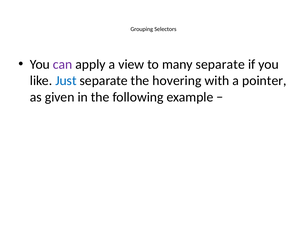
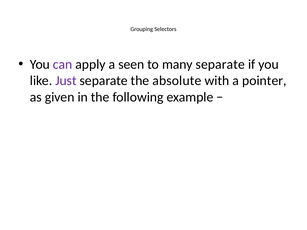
view: view -> seen (131, 64)
Just colour: blue -> purple (66, 81)
hovering: hovering -> absolute (177, 81)
